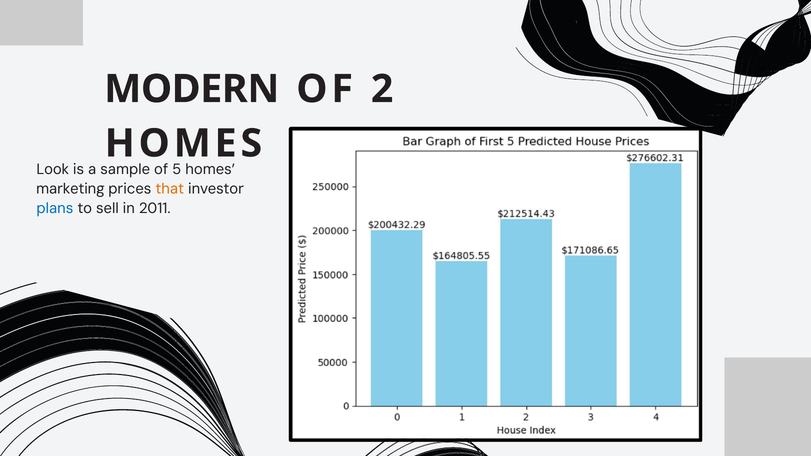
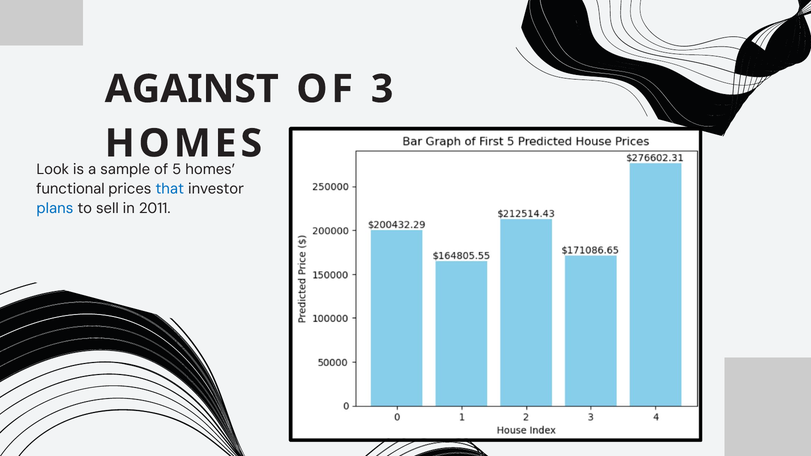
MODERN: MODERN -> AGAINST (192, 89)
2: 2 -> 3 (382, 89)
marketing: marketing -> functional (70, 189)
that colour: orange -> blue (170, 189)
